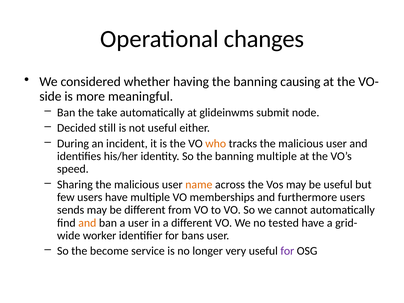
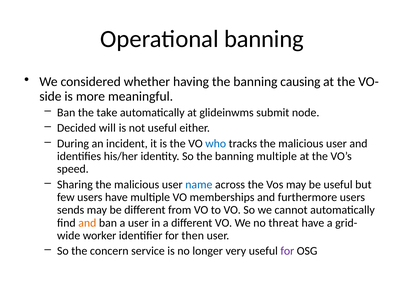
Operational changes: changes -> banning (264, 39)
still: still -> will (107, 128)
who colour: orange -> blue (216, 144)
name colour: orange -> blue (199, 185)
tested: tested -> threat (284, 223)
bans: bans -> then (193, 236)
become: become -> concern (109, 251)
